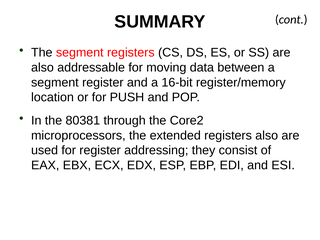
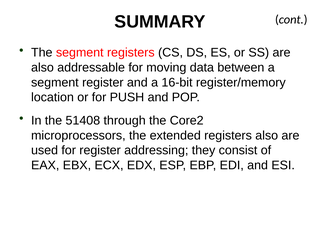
80381: 80381 -> 51408 (83, 121)
